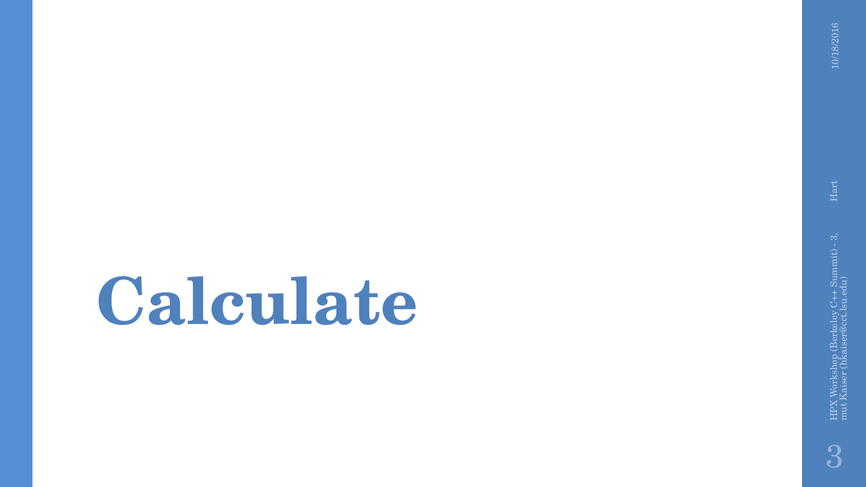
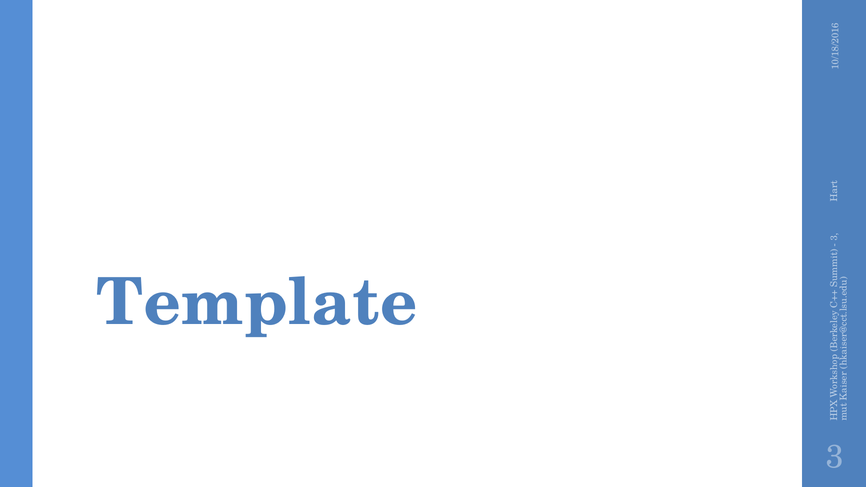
Calculate: Calculate -> Template (257, 303)
